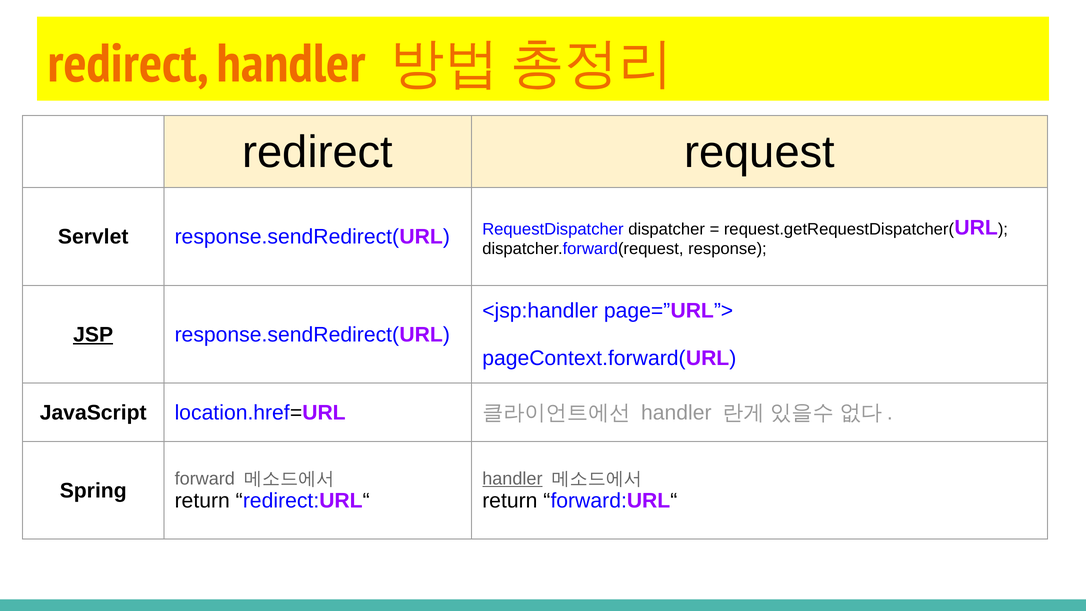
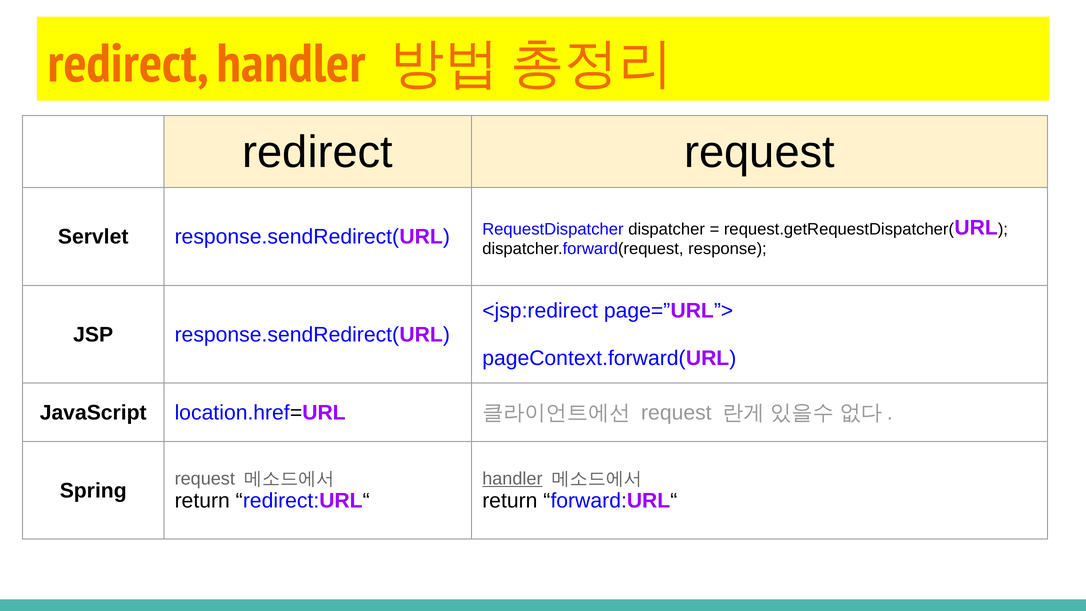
<jsp:handler: <jsp:handler -> <jsp:redirect (540, 311)
JSP underline: present -> none (93, 335)
handler: handler -> request (676, 413)
forward: forward -> request (205, 479)
